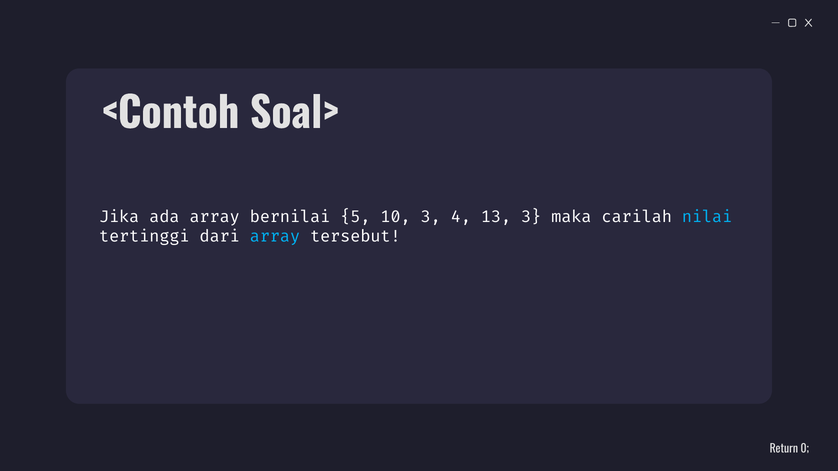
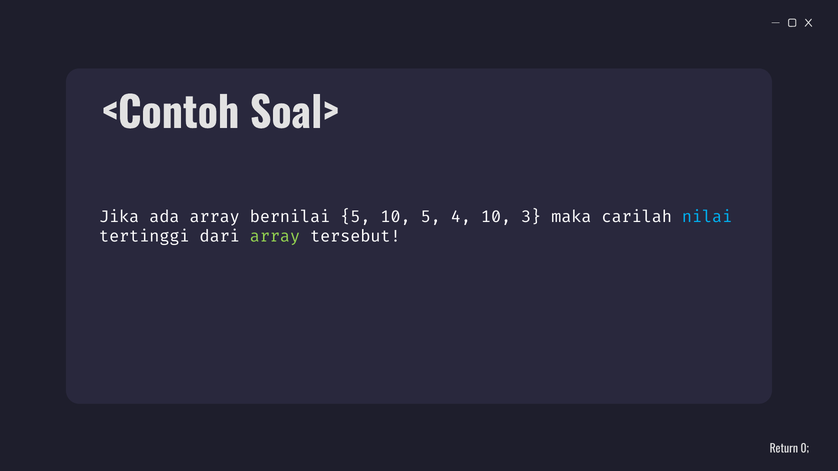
10 3: 3 -> 5 (431, 217)
4 13: 13 -> 10 (496, 217)
array colour: light blue -> light green (275, 236)
